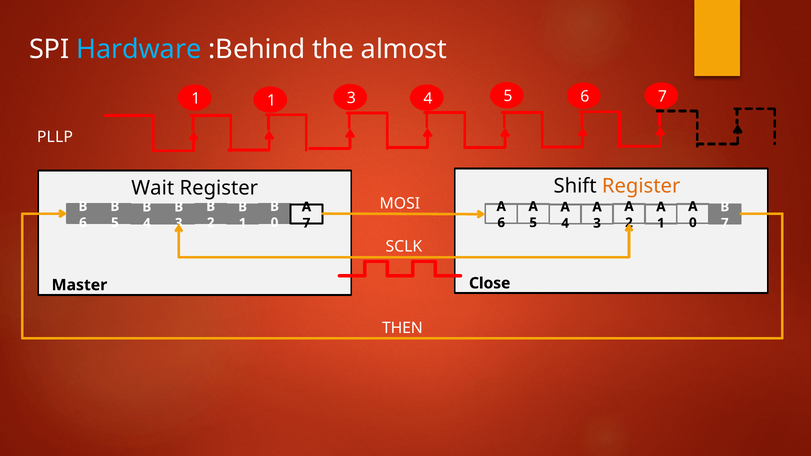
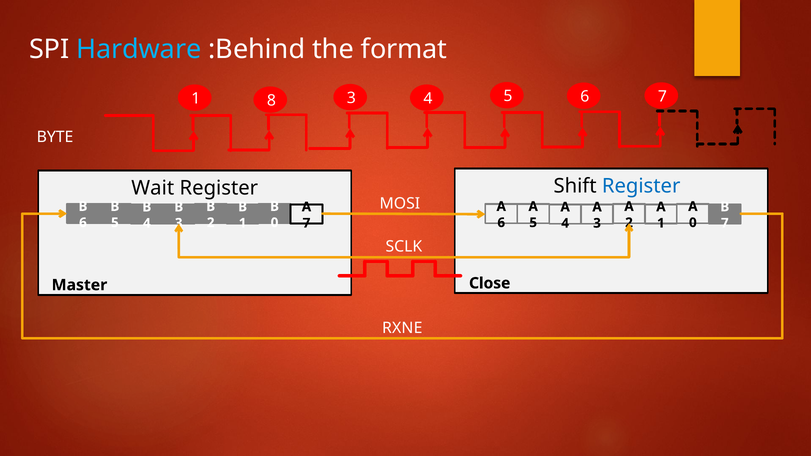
almost: almost -> format (404, 49)
1 1: 1 -> 8 (271, 101)
PLLP: PLLP -> BYTE (55, 137)
Register colour: orange -> blue (641, 186)
THEN: THEN -> RXNE (402, 328)
